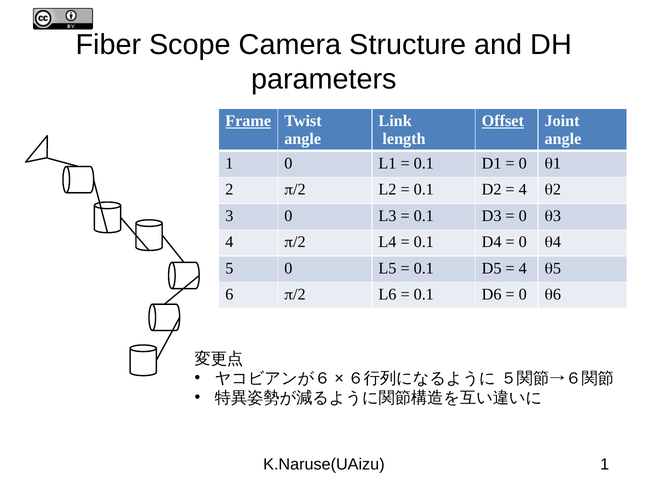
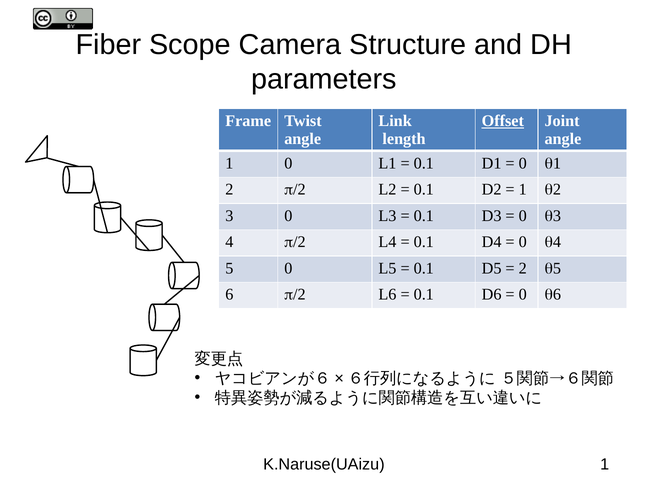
Frame underline: present -> none (248, 121)
4: 4 -> 1 (523, 190)
4: 4 -> 2 (523, 268)
